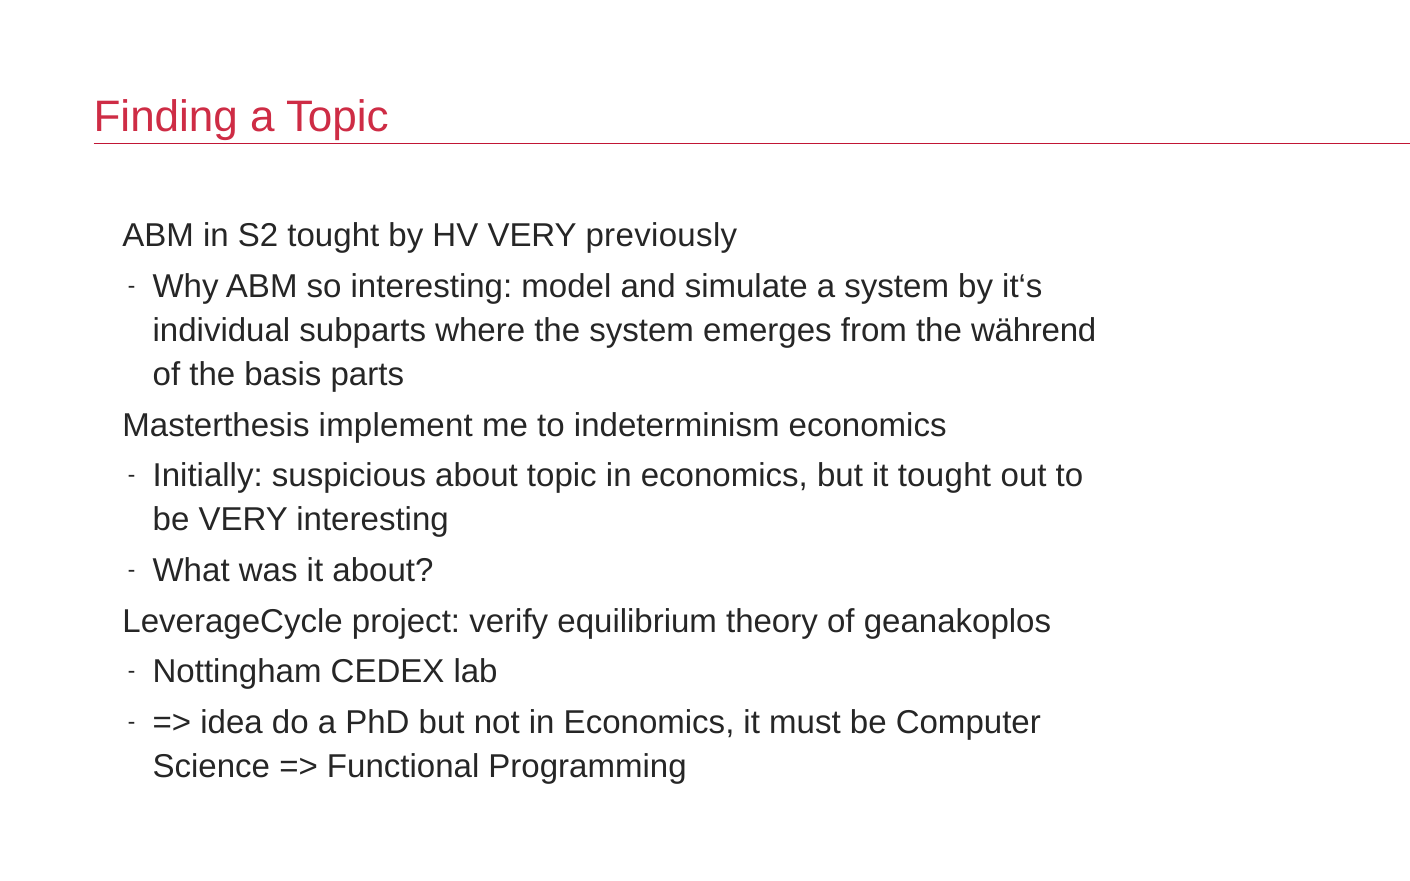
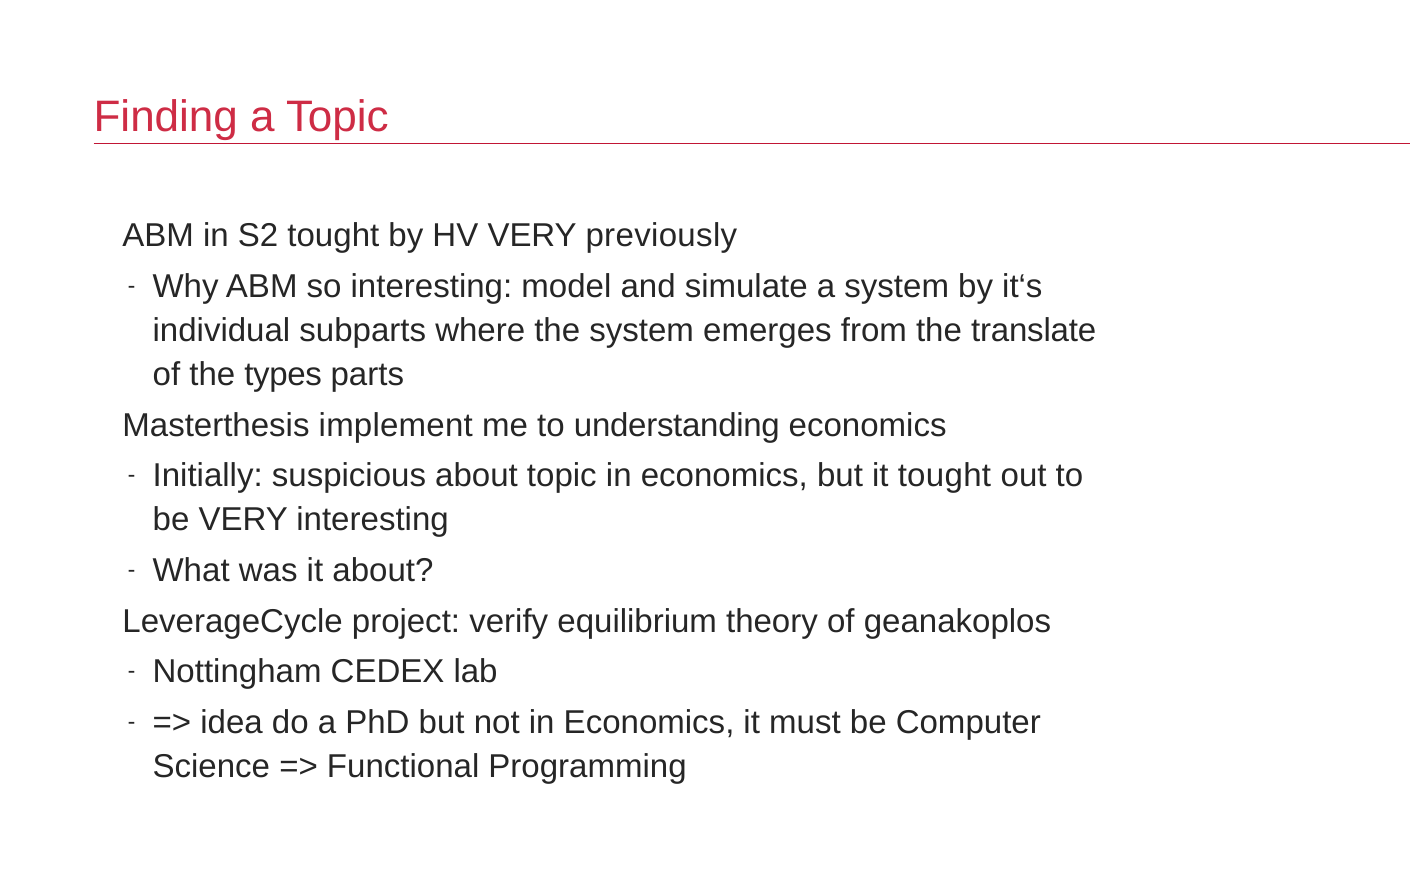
während: während -> translate (1034, 330)
basis: basis -> types (283, 375)
indeterminism: indeterminism -> understanding (677, 425)
